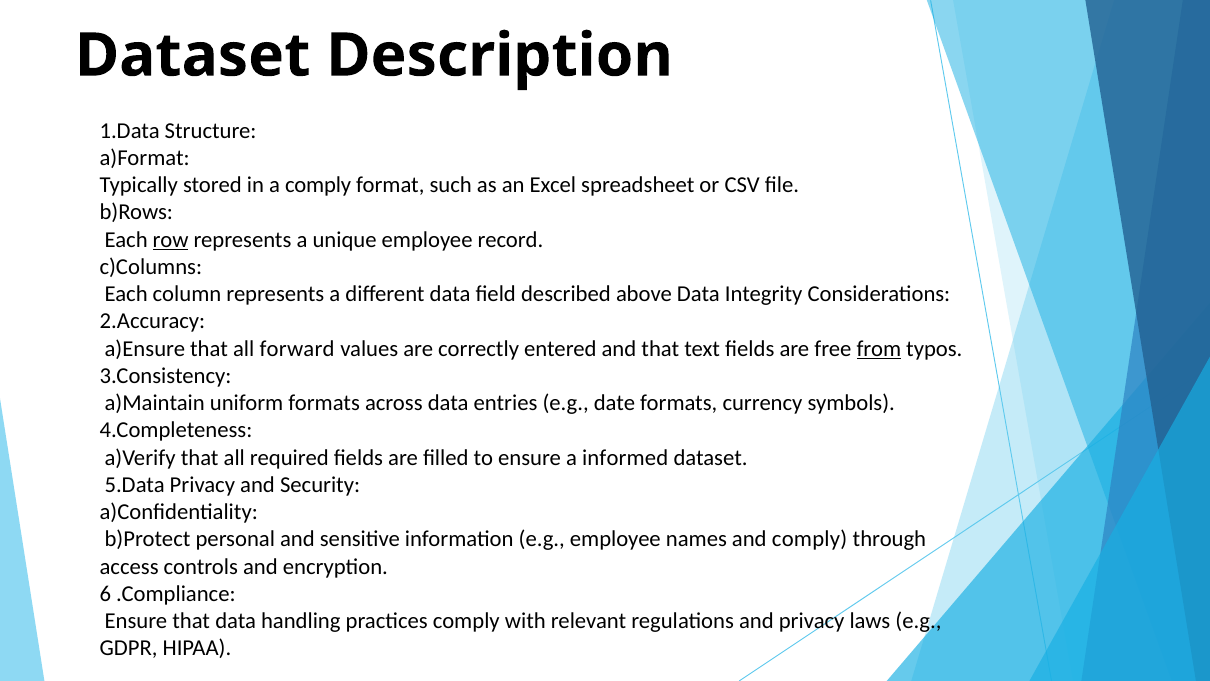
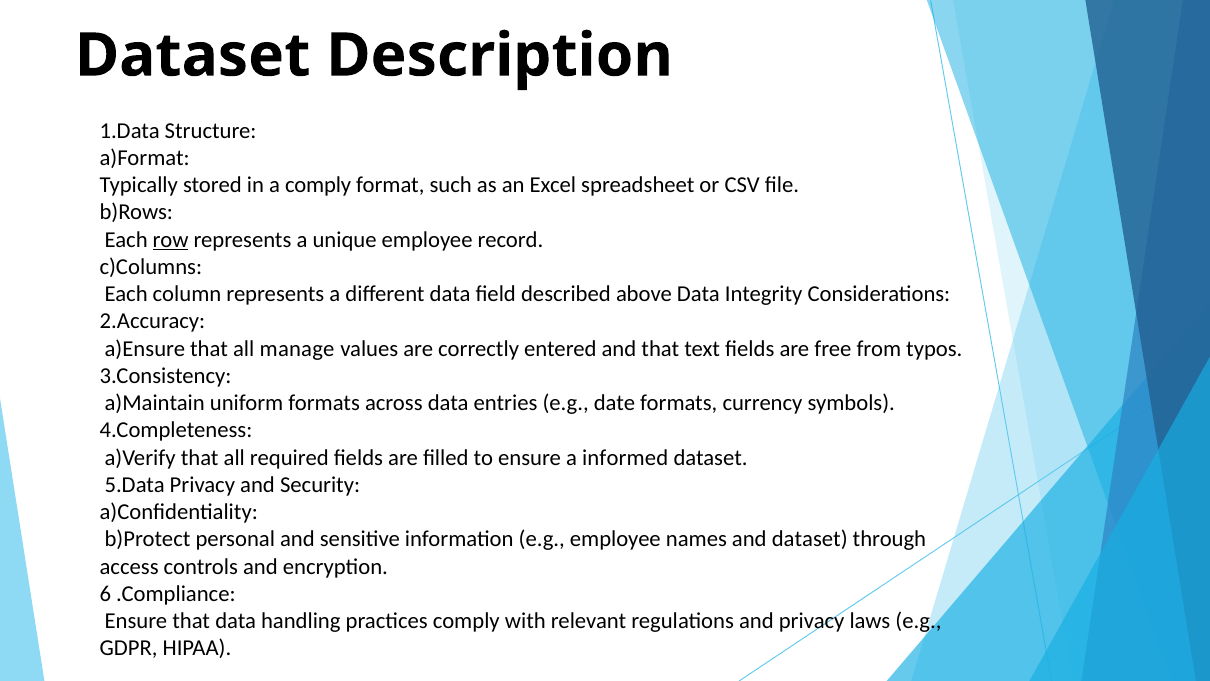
forward: forward -> manage (297, 348)
from underline: present -> none (879, 348)
and comply: comply -> dataset (810, 539)
